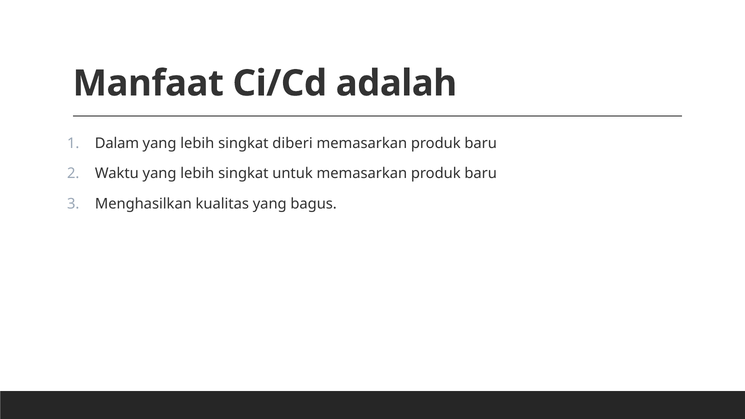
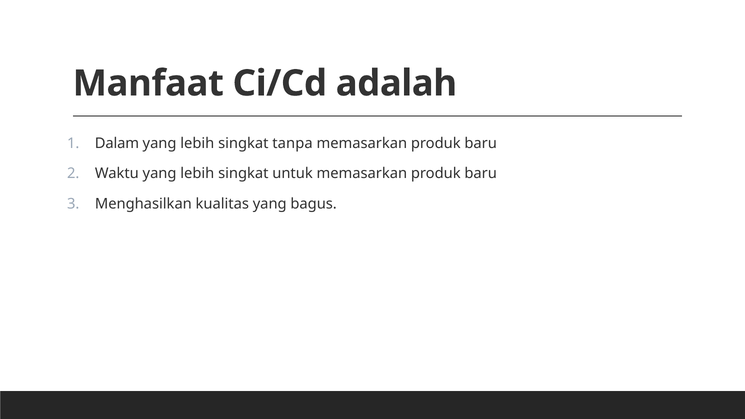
diberi: diberi -> tanpa (292, 143)
